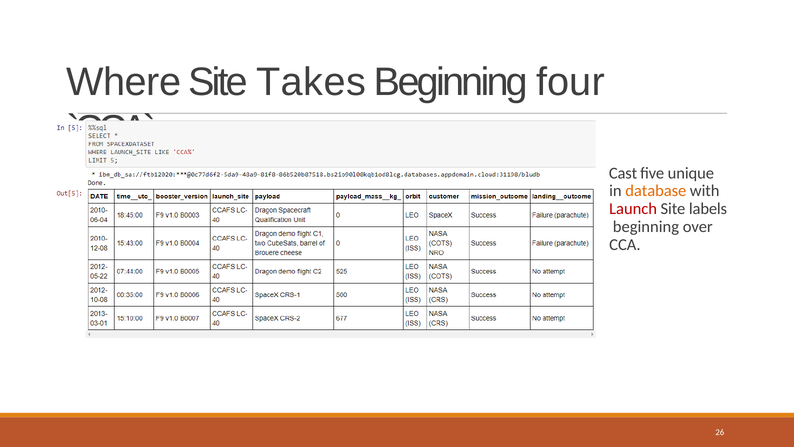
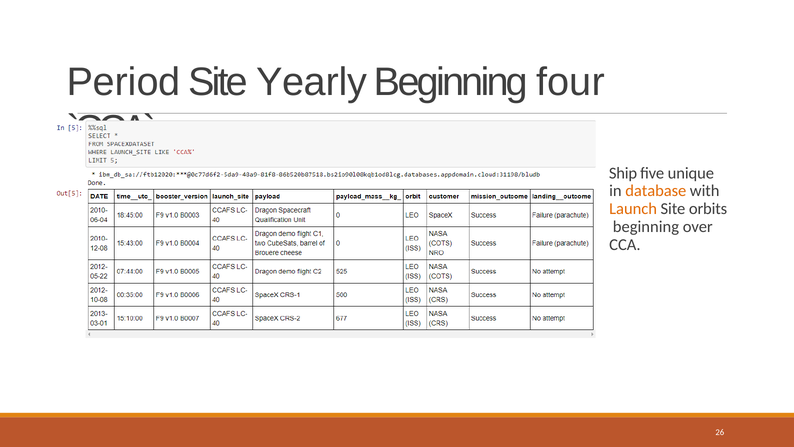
Where: Where -> Period (124, 82)
Takes: Takes -> Yearly (312, 82)
Cast: Cast -> Ship (623, 173)
Launch colour: red -> orange (633, 209)
labels: labels -> orbits (708, 209)
